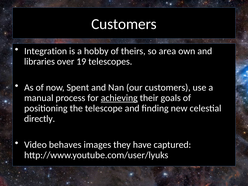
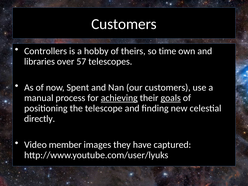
Integration: Integration -> Controllers (46, 51)
area: area -> time (167, 51)
19: 19 -> 57 (81, 62)
goals underline: none -> present (171, 98)
behaves: behaves -> member (65, 145)
